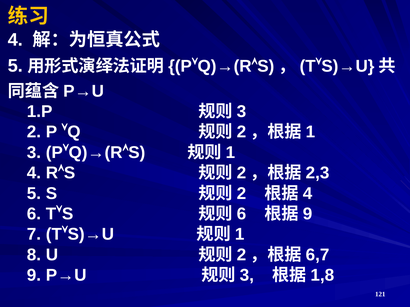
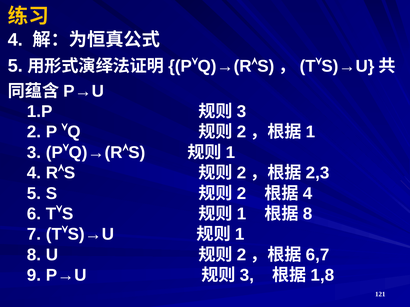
6: 6 -> 1 (241, 214)
9: 9 -> 8 (308, 214)
